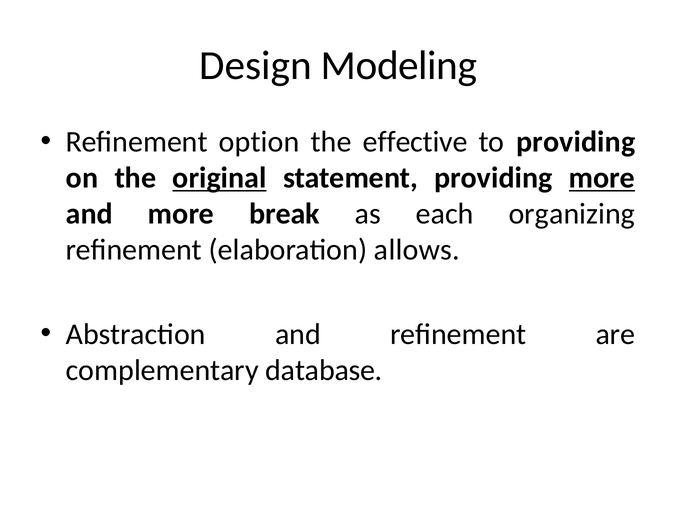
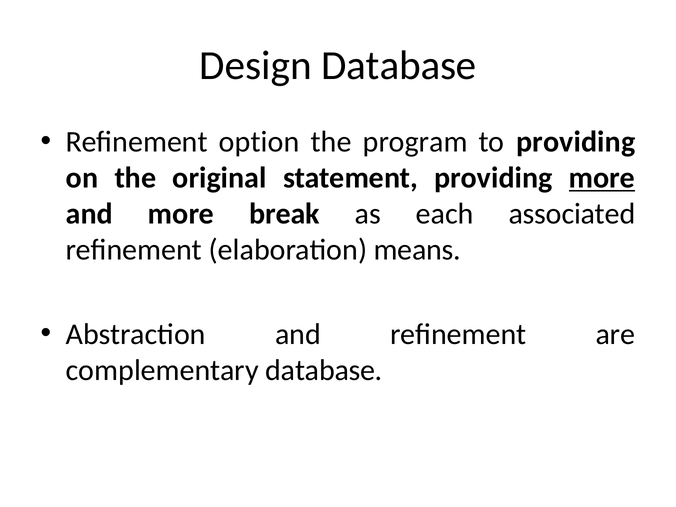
Design Modeling: Modeling -> Database (399, 65)
effective: effective -> program (415, 142)
original underline: present -> none (220, 178)
organizing: organizing -> associated (572, 214)
allows: allows -> means (417, 250)
